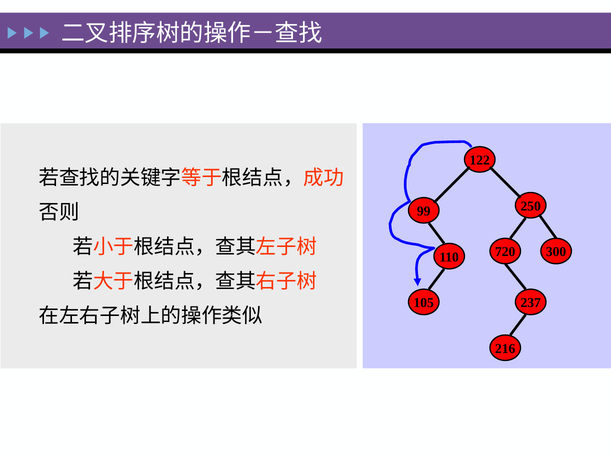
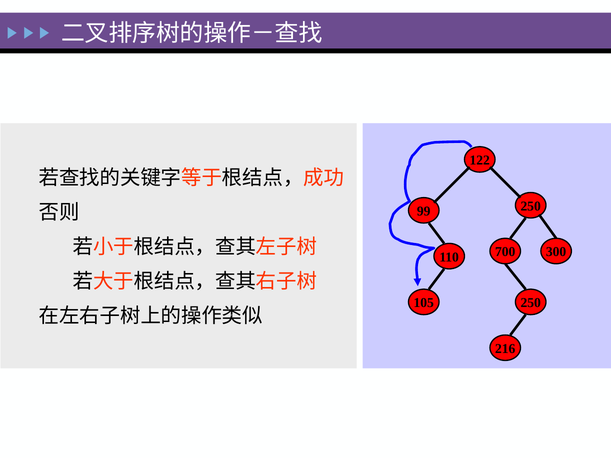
720: 720 -> 700 (505, 252)
105 237: 237 -> 250 (531, 303)
